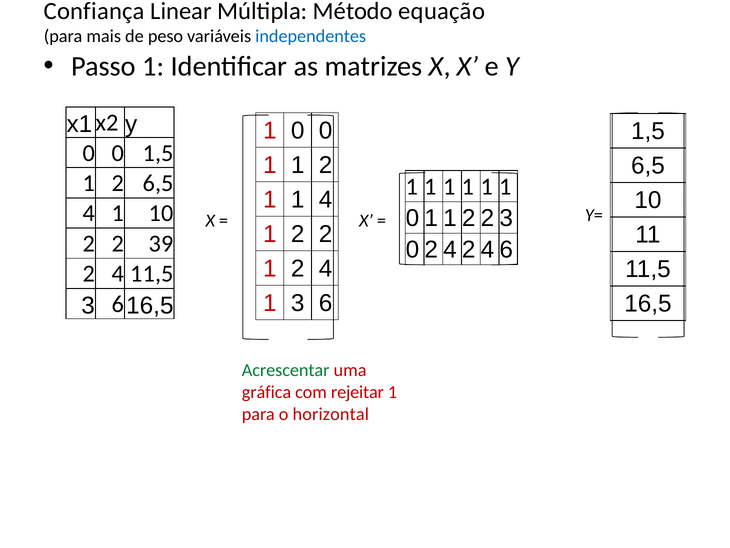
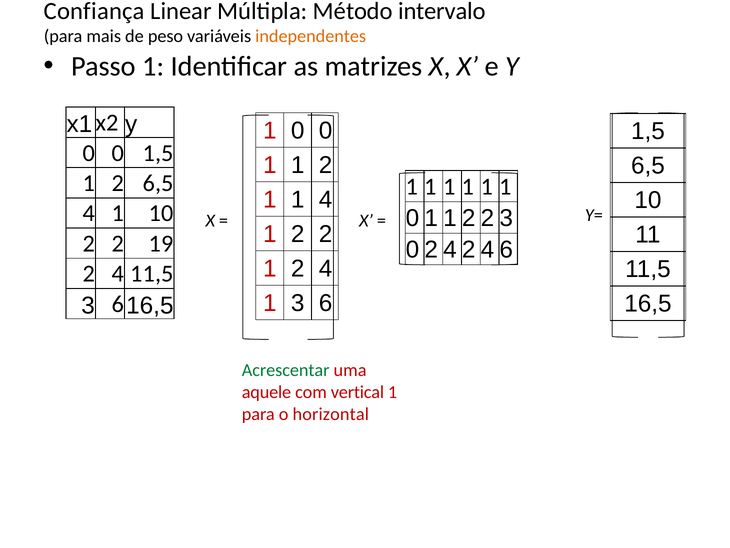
equação: equação -> intervalo (442, 11)
independentes colour: blue -> orange (311, 36)
39: 39 -> 19 (161, 243)
gráfica: gráfica -> aquele (266, 392)
rejeitar: rejeitar -> vertical (357, 392)
